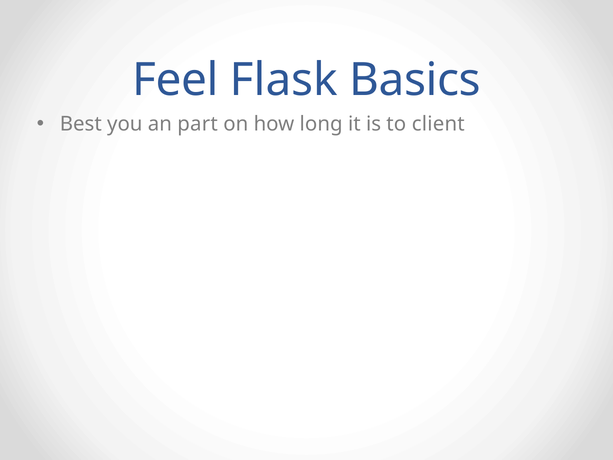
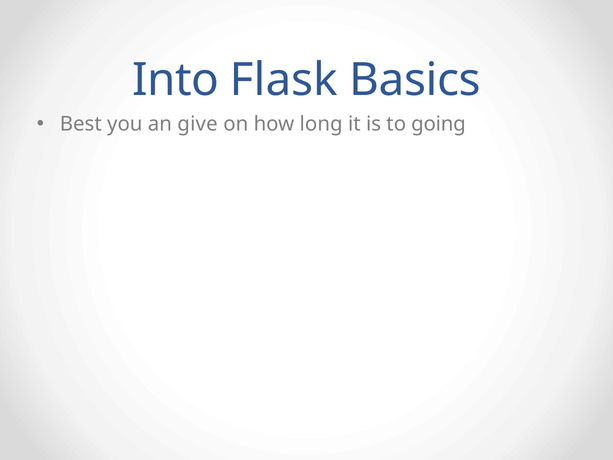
Feel: Feel -> Into (176, 80)
part: part -> give (198, 124)
client: client -> going (438, 124)
